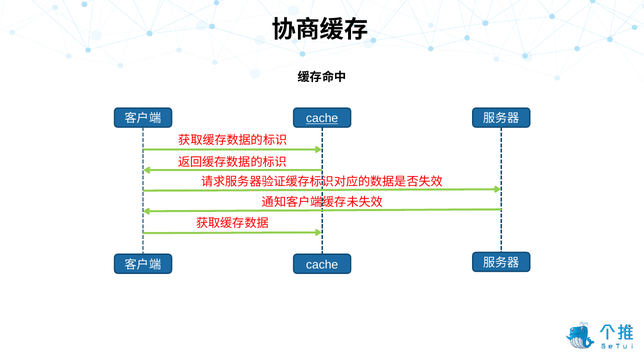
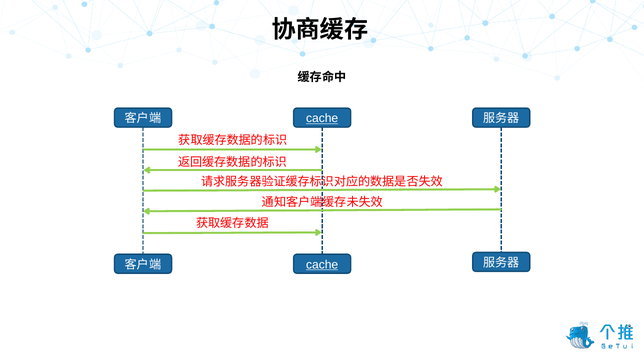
cache underline: none -> present (322, 265)
